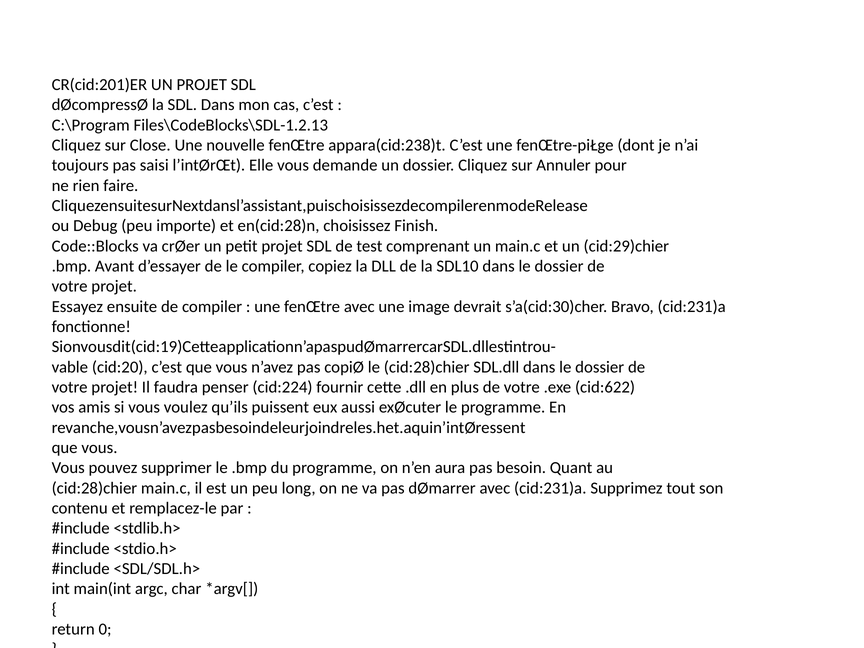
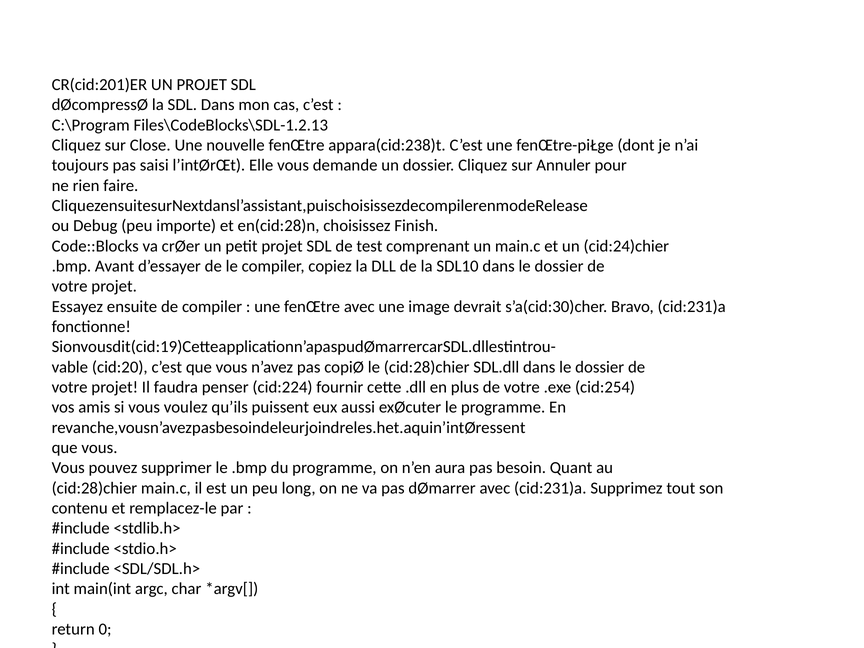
cid:29)chier: cid:29)chier -> cid:24)chier (626, 246)
cid:622: cid:622 -> cid:254 (605, 387)
